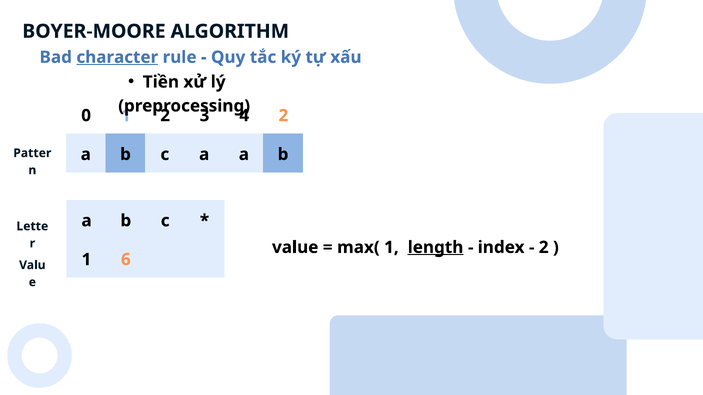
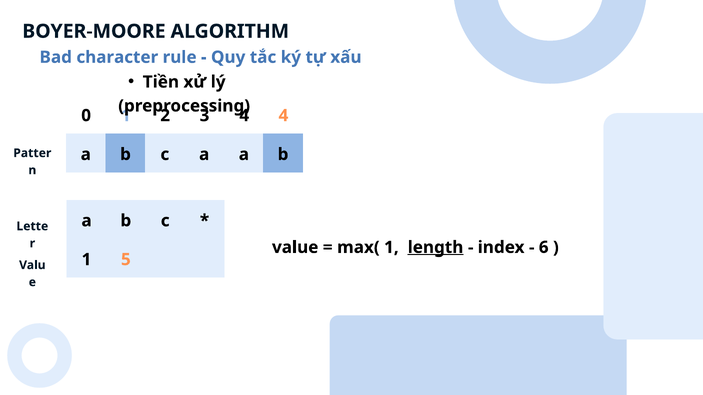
character underline: present -> none (117, 57)
2: 2 -> 4 (283, 116)
2: 2 -> 6 (544, 248)
6: 6 -> 5 (126, 260)
